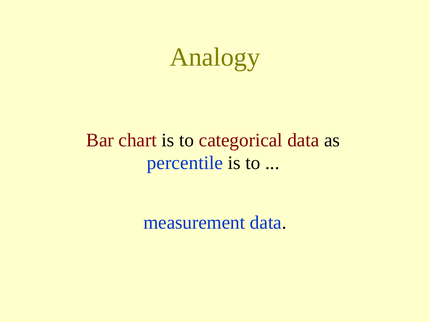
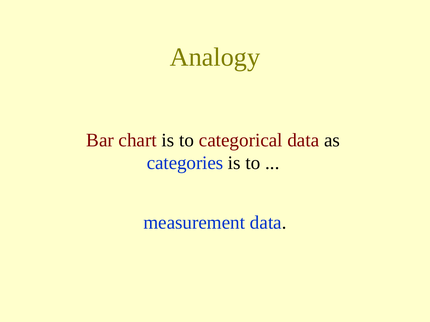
percentile: percentile -> categories (185, 163)
